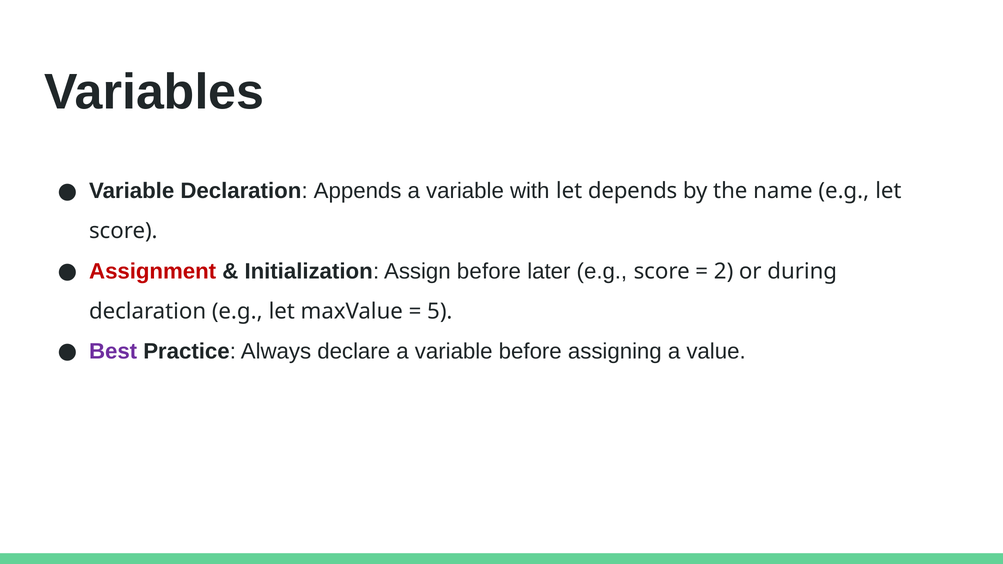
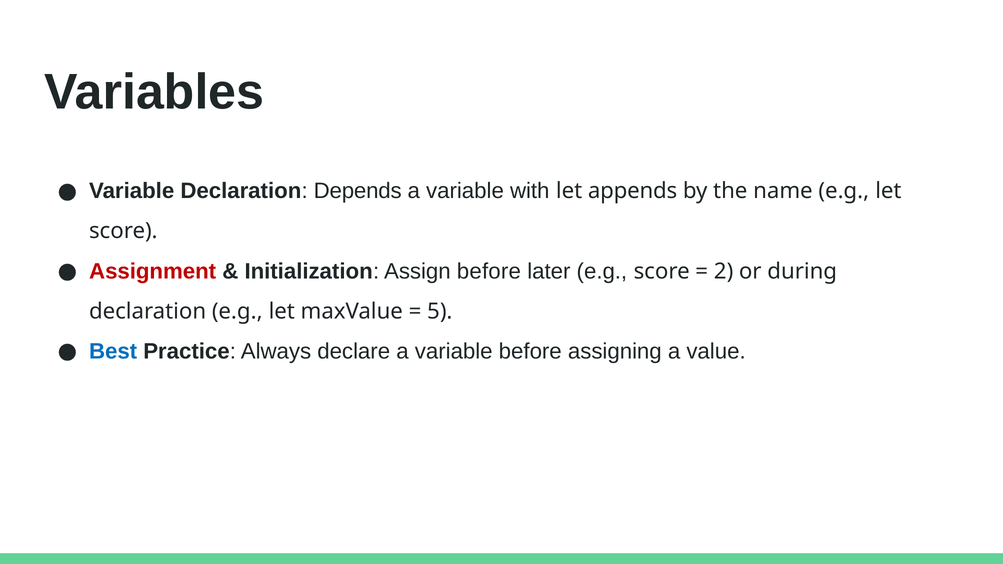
Appends: Appends -> Depends (358, 191)
depends: depends -> appends (633, 191)
Best colour: purple -> blue (113, 351)
